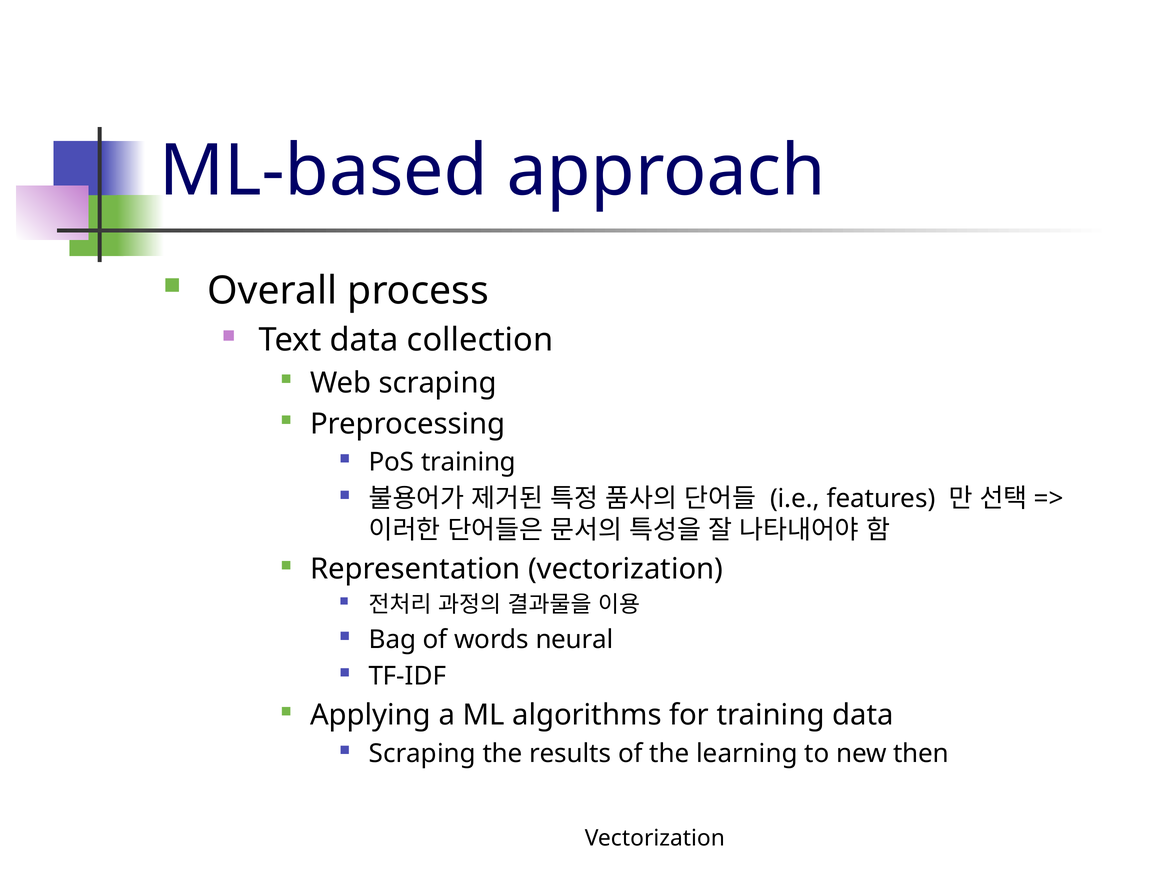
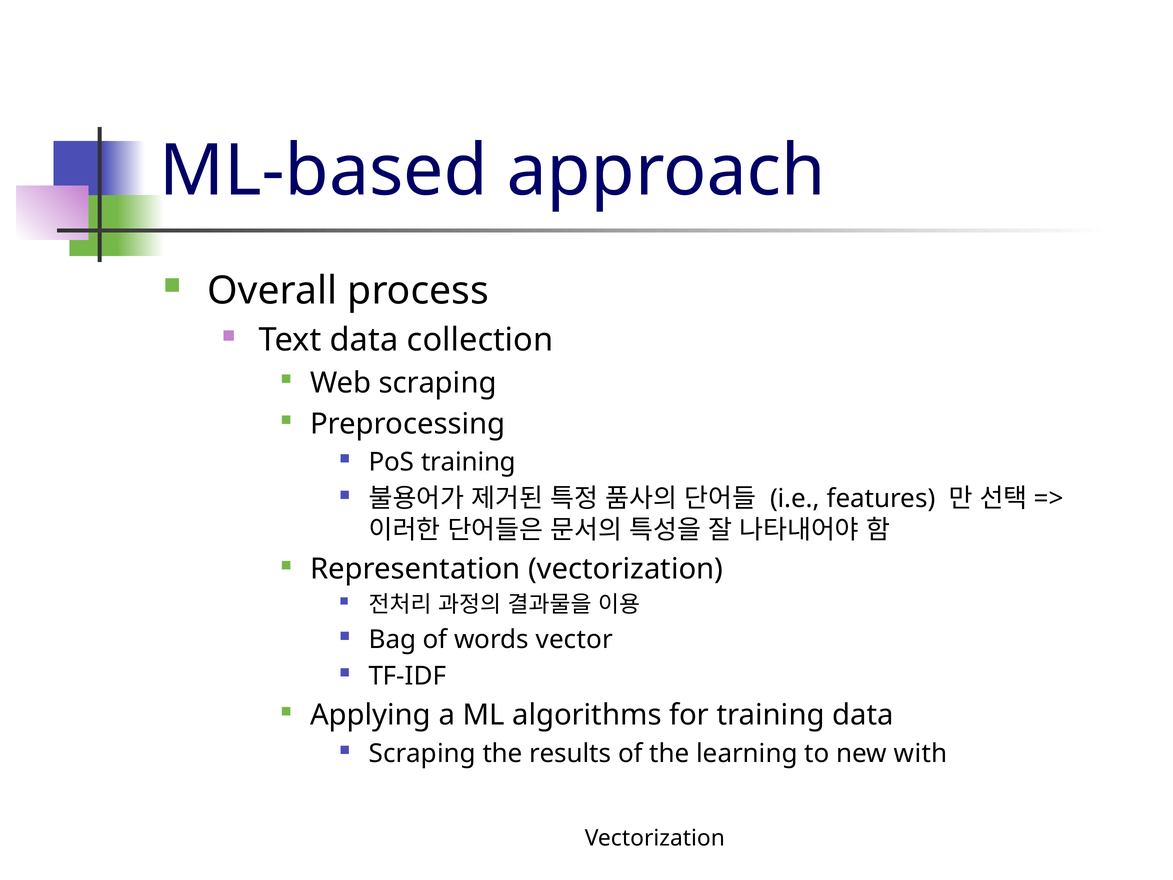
neural: neural -> vector (574, 639)
then: then -> with (921, 753)
